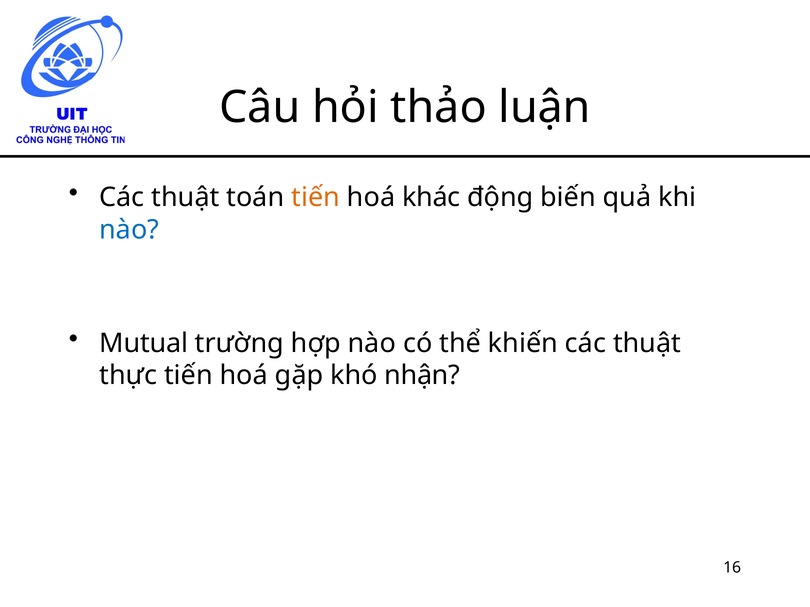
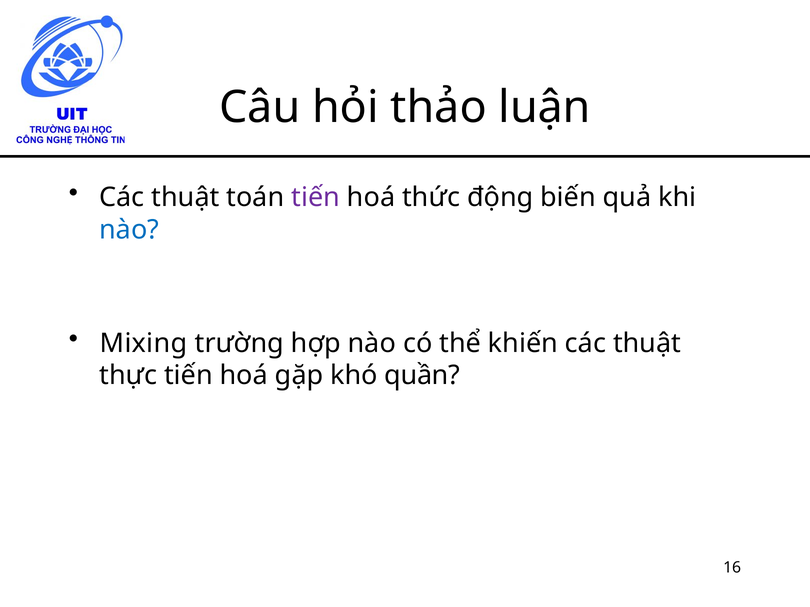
tiến colour: orange -> purple (316, 198)
khác: khác -> thức (431, 198)
Mutual: Mutual -> Mixing (143, 343)
nhận: nhận -> quần (422, 376)
